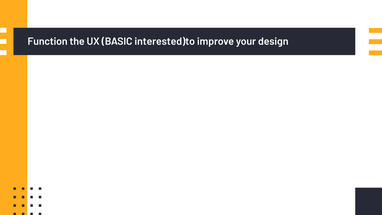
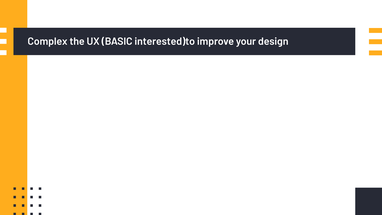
Function: Function -> Complex (48, 41)
